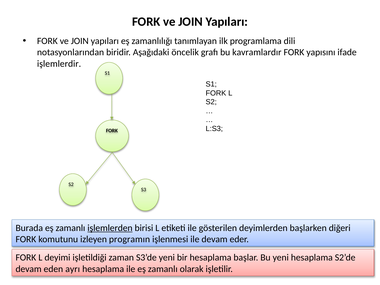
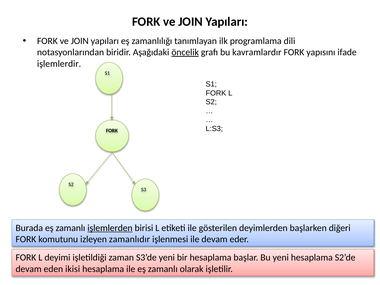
öncelik underline: none -> present (185, 52)
programın: programın -> zamanlıdır (130, 239)
ayrı: ayrı -> ikisi (73, 269)
